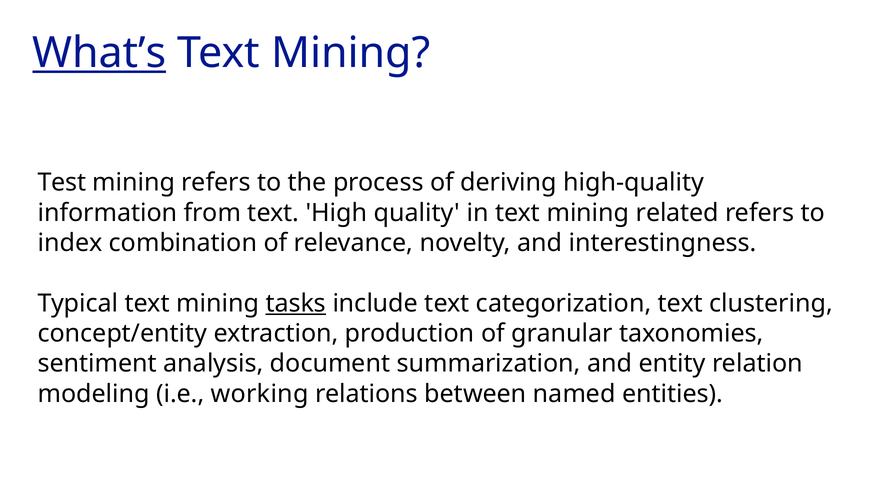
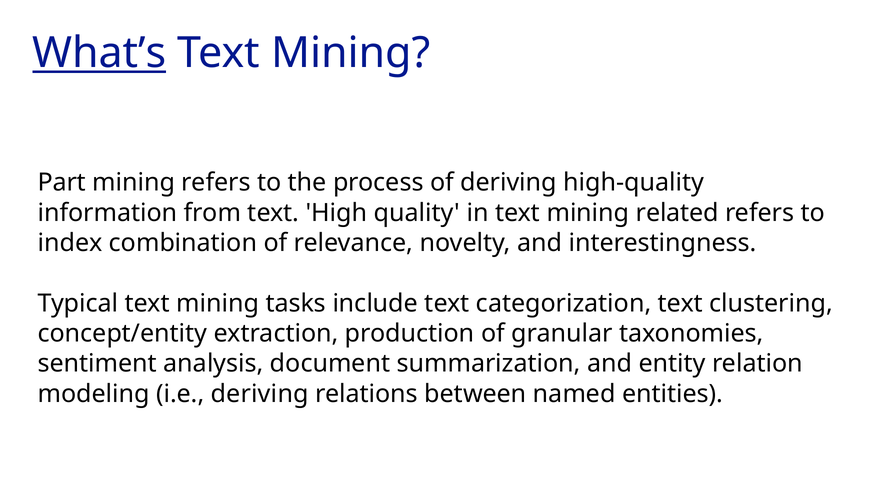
Test: Test -> Part (62, 183)
tasks underline: present -> none (296, 303)
i.e working: working -> deriving (260, 394)
